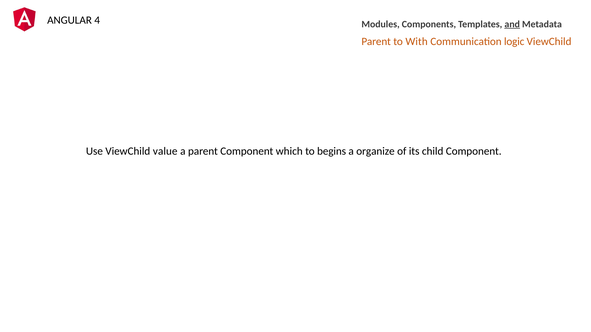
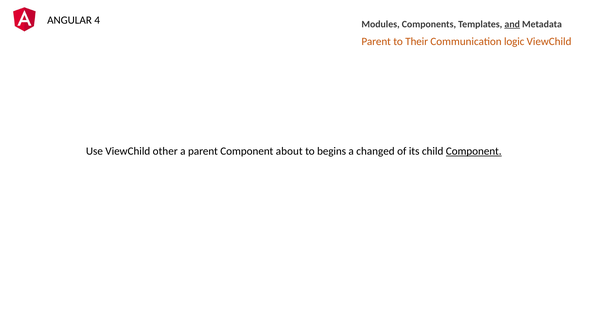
With: With -> Their (417, 42)
value: value -> other (165, 151)
which: which -> about (289, 151)
organize: organize -> changed (375, 151)
Component underline: none -> present (474, 151)
